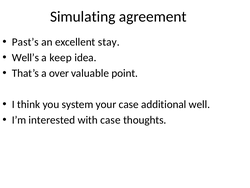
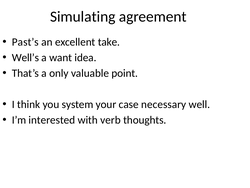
stay: stay -> take (109, 42)
keep: keep -> want (61, 57)
over: over -> only (59, 73)
additional: additional -> necessary (164, 104)
with case: case -> verb (110, 120)
